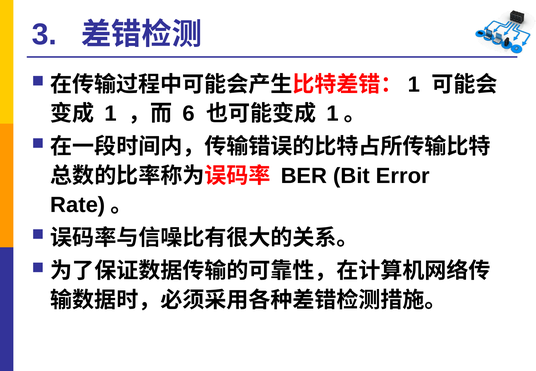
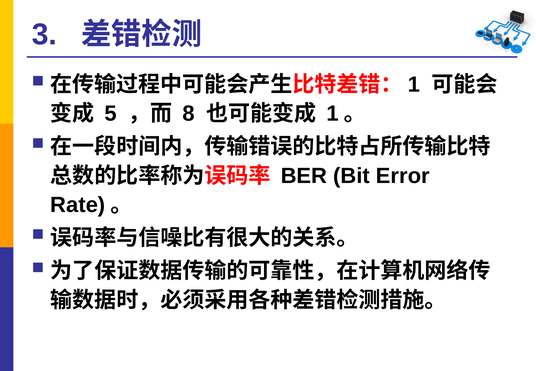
1: 1 -> 5 (111, 114)
6: 6 -> 8 (189, 114)
